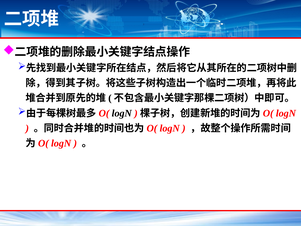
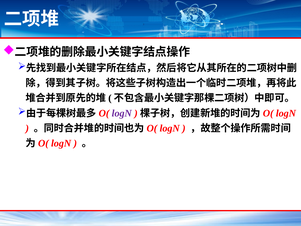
logN colour: black -> purple (122, 113)
